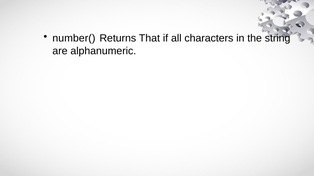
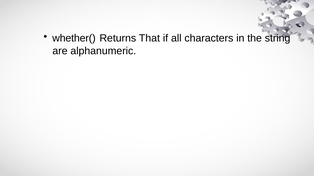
number(: number( -> whether( (74, 38)
